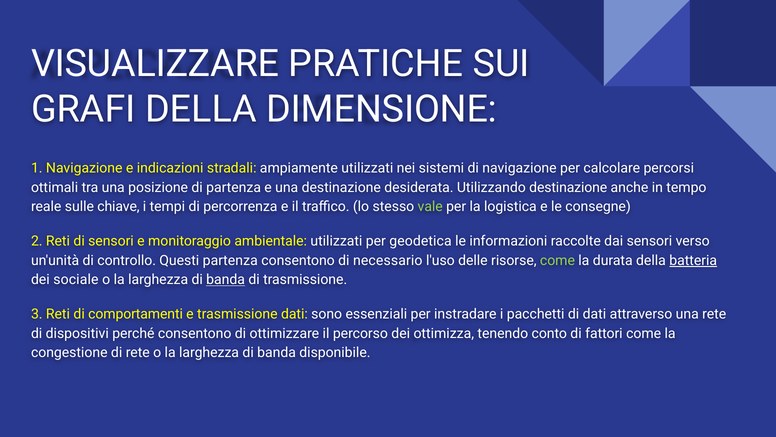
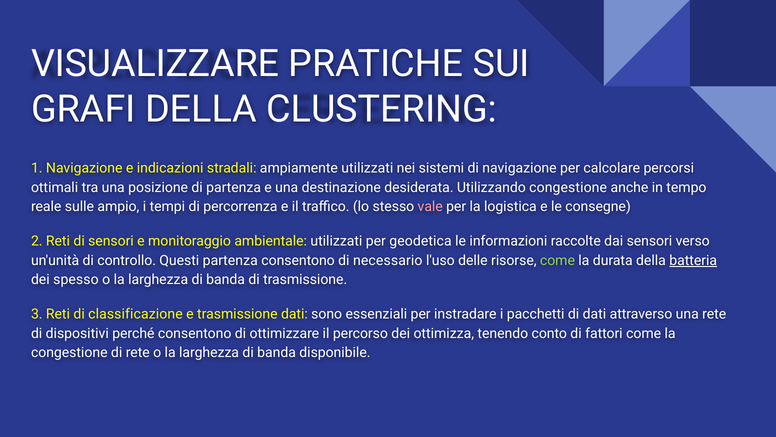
DIMENSIONE: DIMENSIONE -> CLUSTERING (382, 109)
Utilizzando destinazione: destinazione -> congestione (568, 187)
chiave: chiave -> ampio (118, 207)
vale colour: light green -> pink (430, 207)
sociale: sociale -> spesso (76, 279)
banda underline: present -> none (226, 279)
comportamenti: comportamenti -> classificazione (135, 314)
